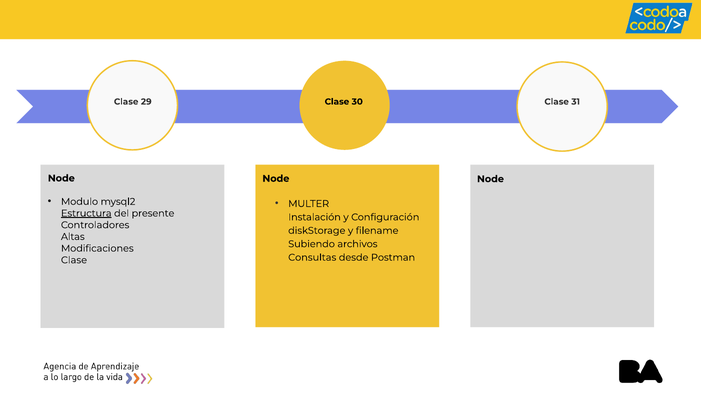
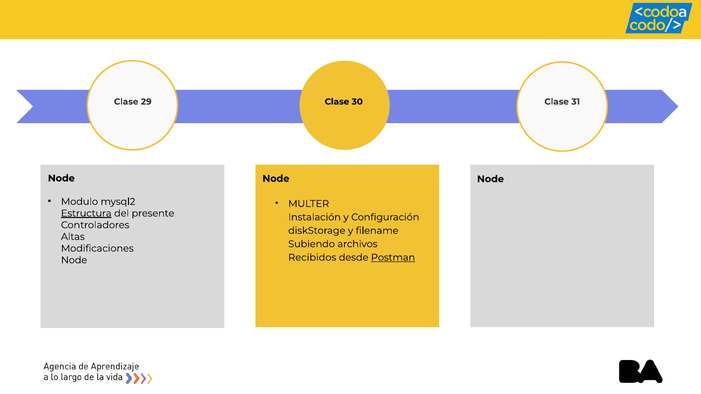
Consultas: Consultas -> Recibidos (312, 258)
Postman underline: none -> present (393, 258)
Clase: Clase -> Node (74, 260)
